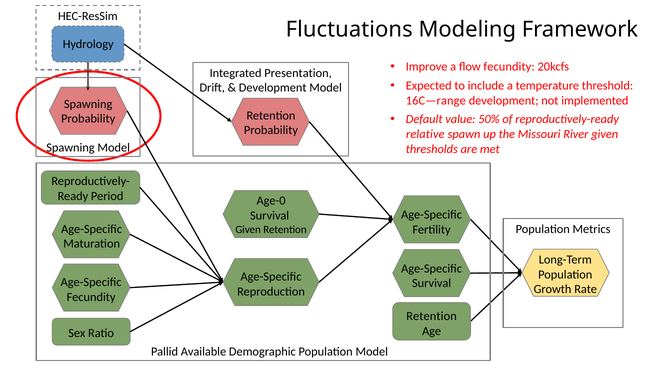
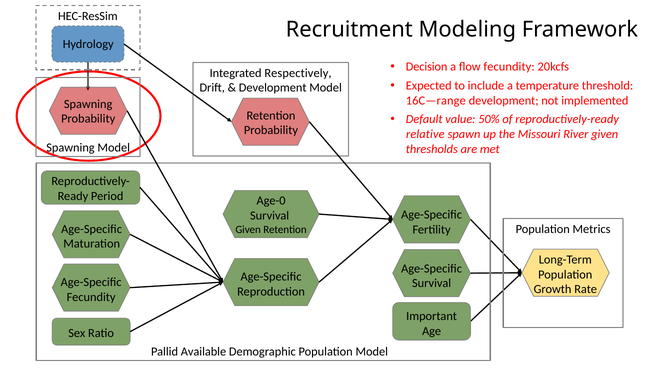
Fluctuations: Fluctuations -> Recruitment (349, 29)
Improve: Improve -> Decision (427, 67)
Presentation: Presentation -> Respectively (298, 73)
Retention: Retention -> Important (432, 316)
